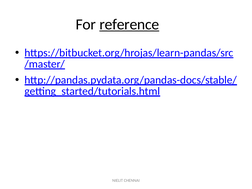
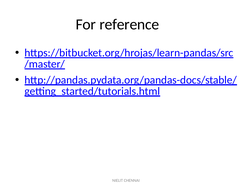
reference underline: present -> none (129, 24)
